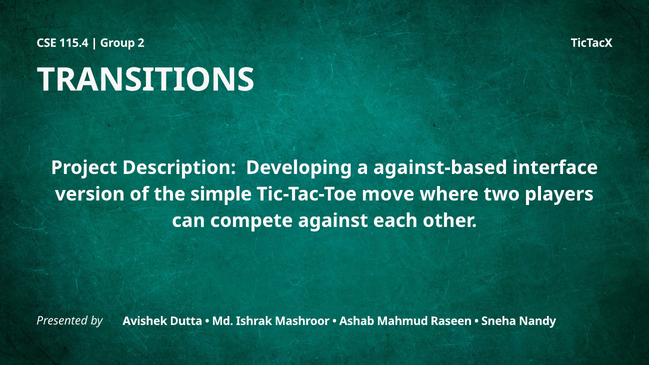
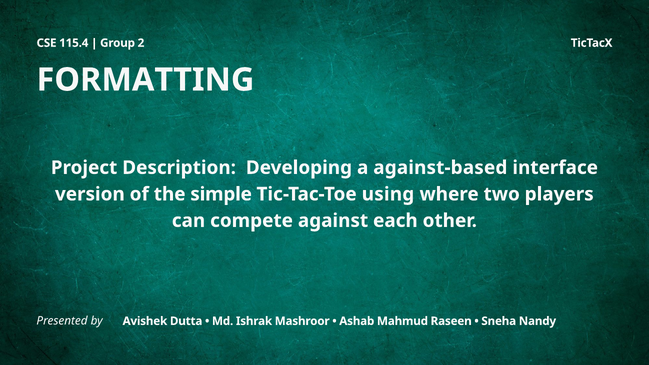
TRANSITIONS: TRANSITIONS -> FORMATTING (145, 80)
move: move -> using (388, 194)
